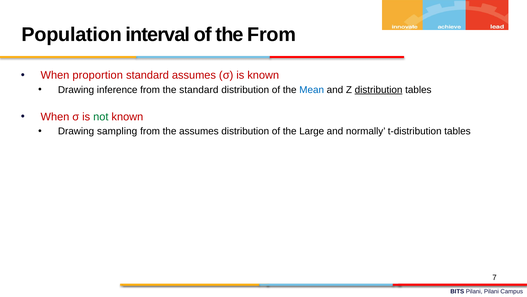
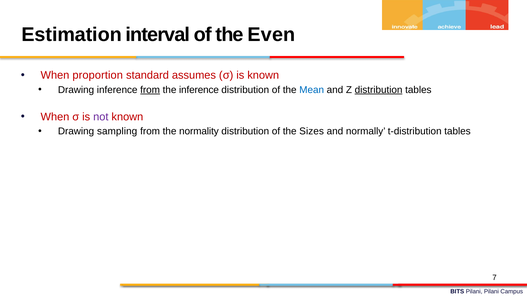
Population: Population -> Estimation (72, 35)
the From: From -> Even (271, 35)
from underline: none -> present (150, 90)
the standard: standard -> inference (199, 90)
not colour: green -> purple (101, 117)
the assumes: assumes -> normality (199, 131)
Large: Large -> Sizes (312, 131)
